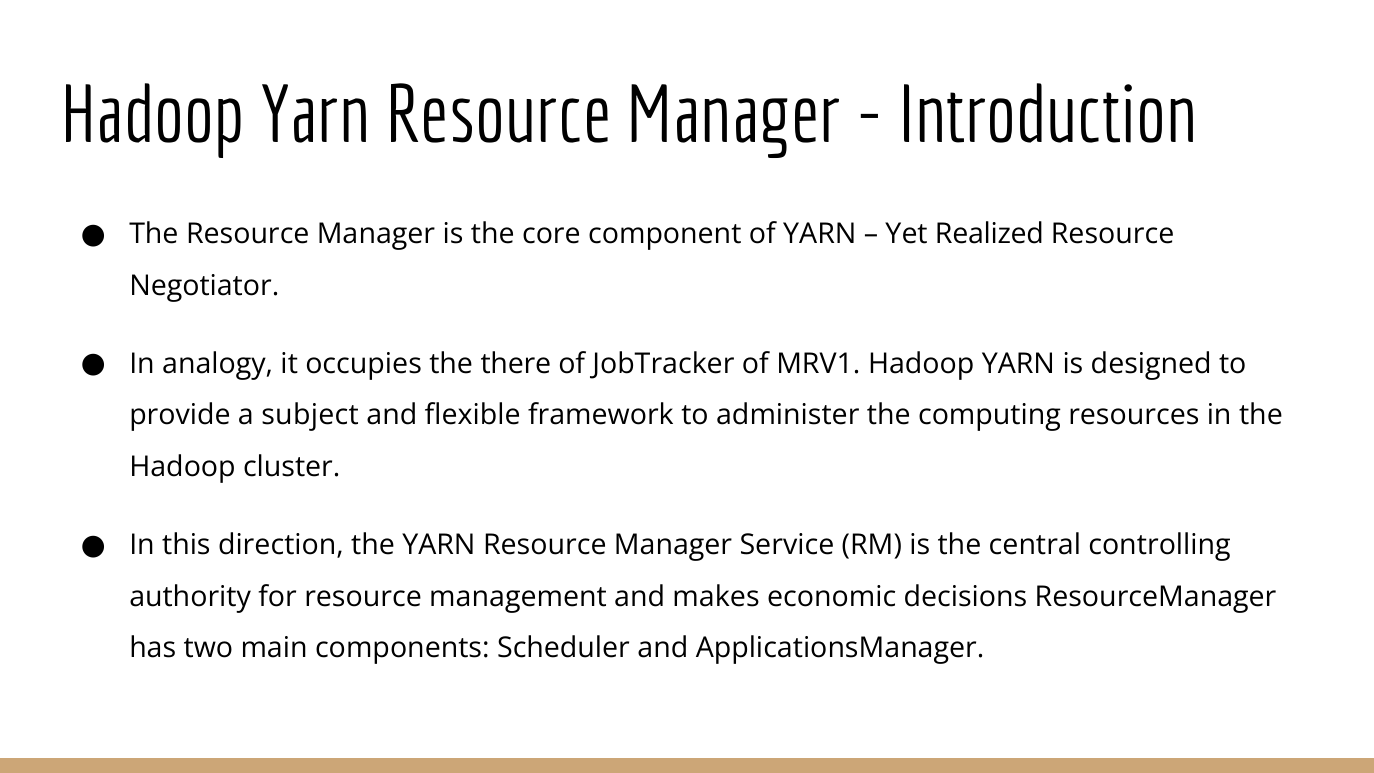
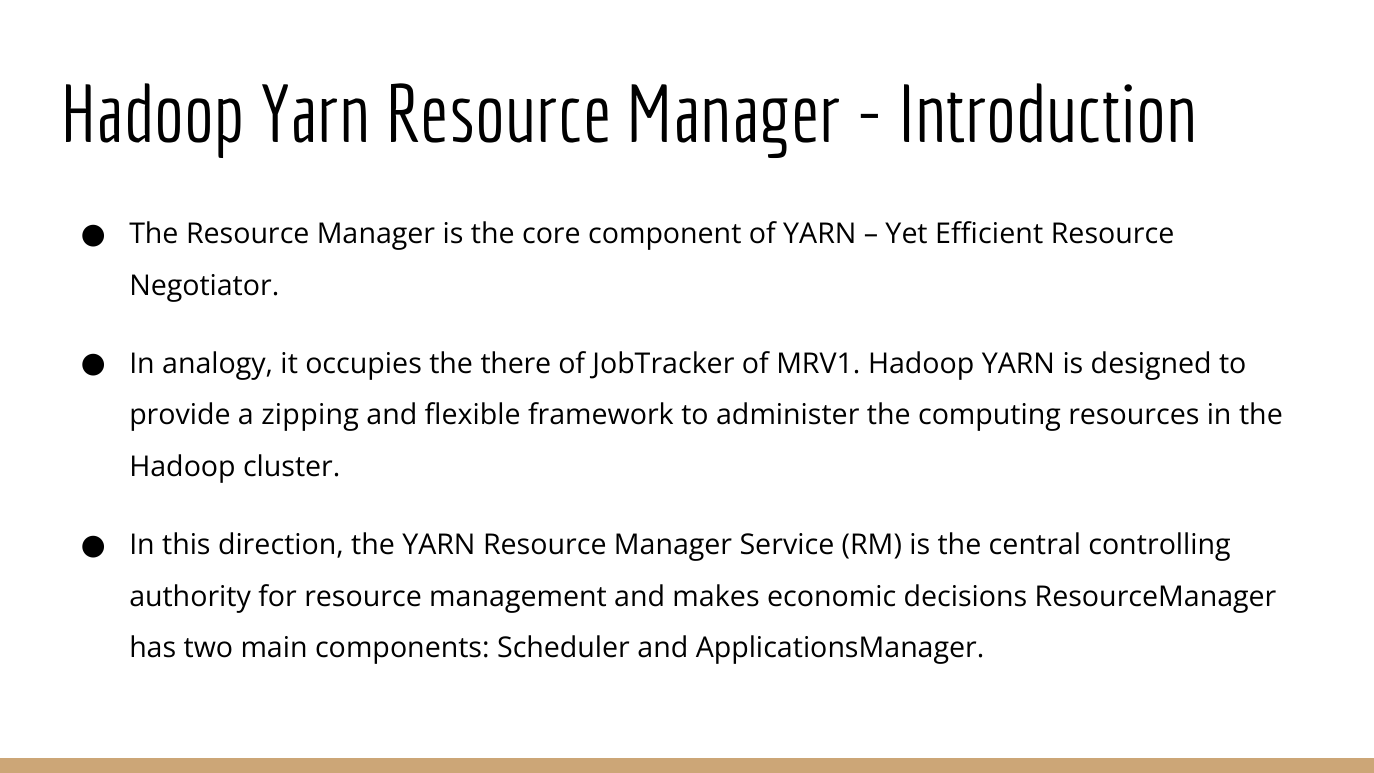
Realized: Realized -> Efficient (989, 234)
subject: subject -> zipping (310, 415)
